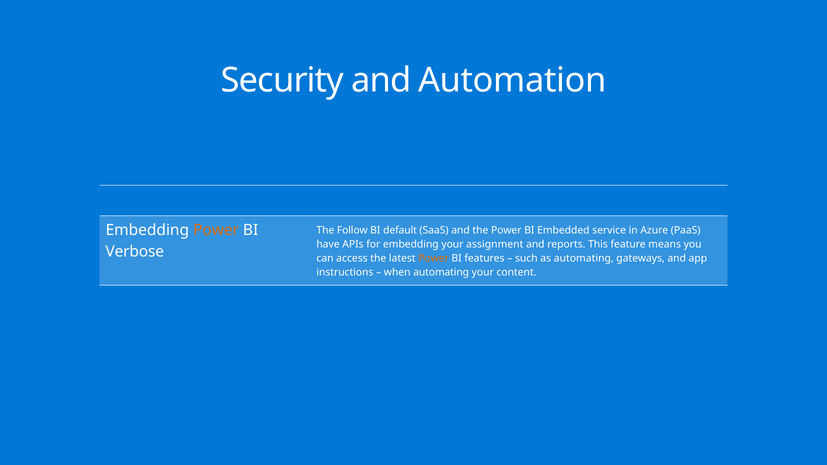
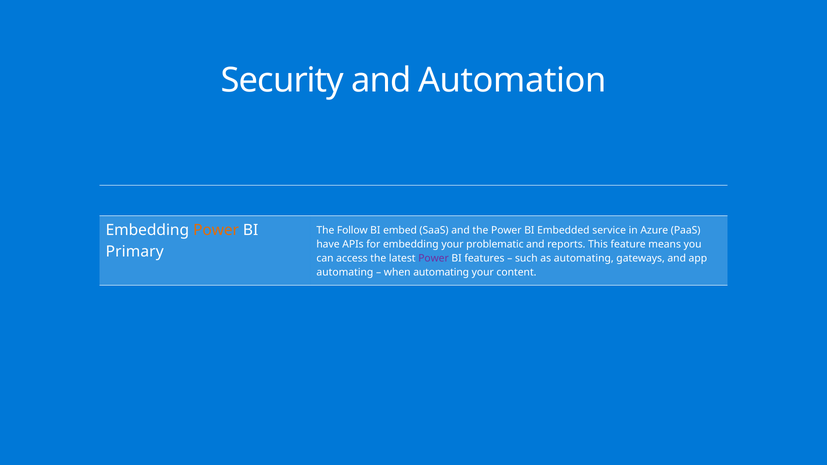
default: default -> embed (400, 230)
assignment: assignment -> problematic (495, 244)
Verbose: Verbose -> Primary (135, 252)
Power colour: orange -> purple (434, 258)
instructions: instructions -> automating (345, 272)
